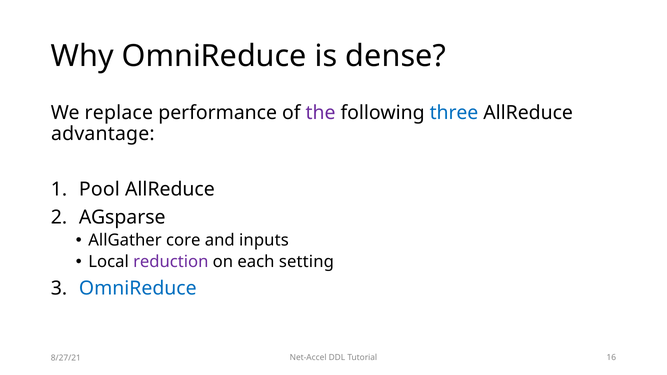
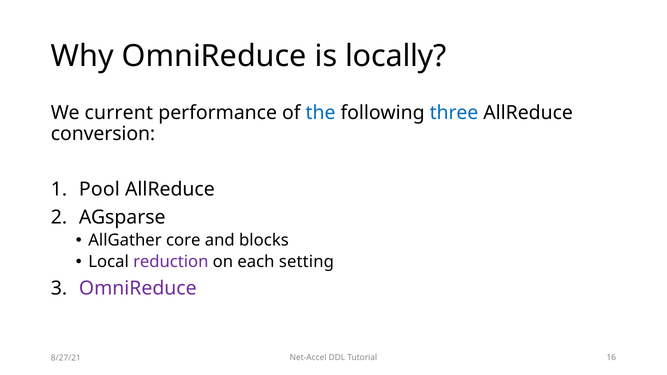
dense: dense -> locally (396, 56)
replace: replace -> current (119, 113)
the colour: purple -> blue (321, 113)
advantage: advantage -> conversion (103, 134)
inputs: inputs -> blocks (264, 240)
OmniReduce colour: blue -> purple (138, 288)
